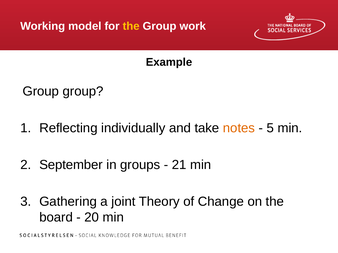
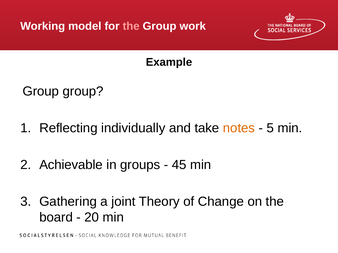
the colour: yellow -> pink (131, 26)
September: September -> Achievable (71, 165)
21: 21 -> 45 (179, 165)
